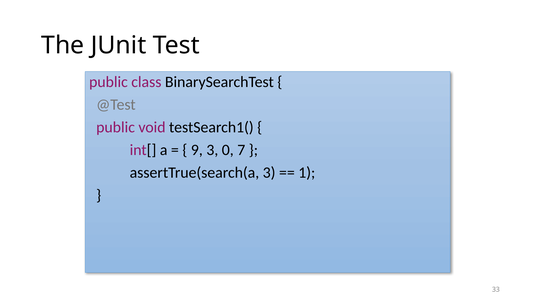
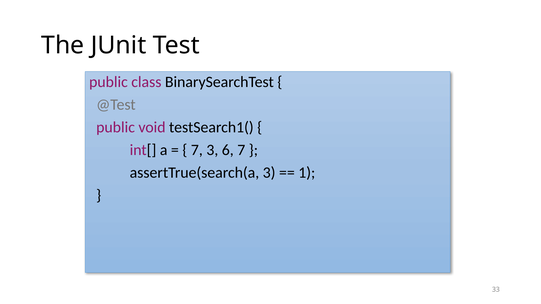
9: 9 -> 7 (197, 150)
0: 0 -> 6 (228, 150)
